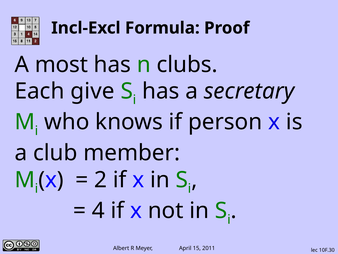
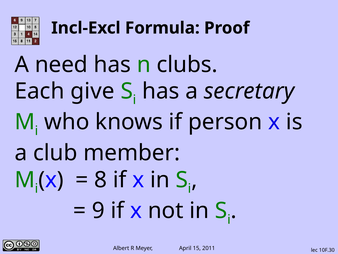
most: most -> need (61, 65)
2: 2 -> 8 (101, 180)
4: 4 -> 9 (98, 210)
